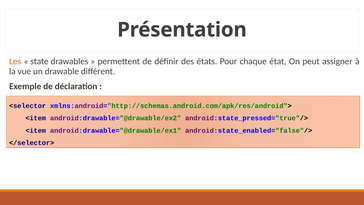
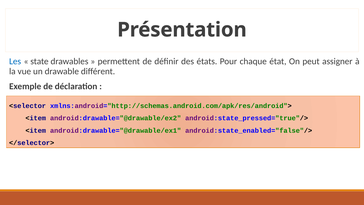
Les colour: orange -> blue (15, 61)
